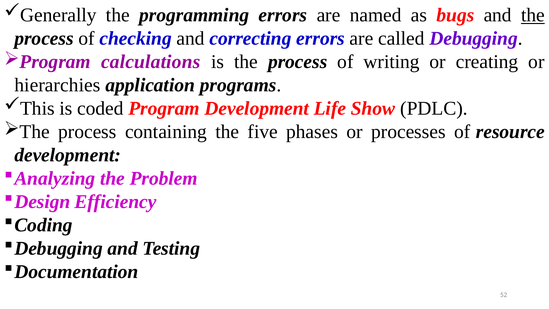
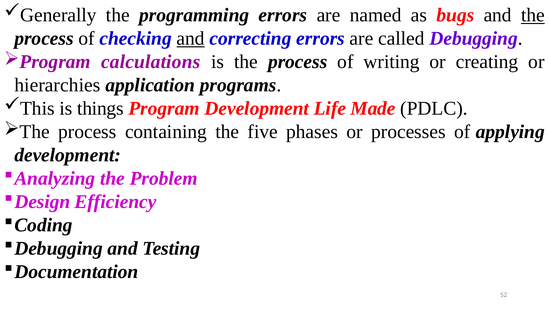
and underline: none -> present (191, 38)
coded: coded -> things (100, 108)
Show: Show -> Made (373, 108)
resource: resource -> applying (510, 132)
